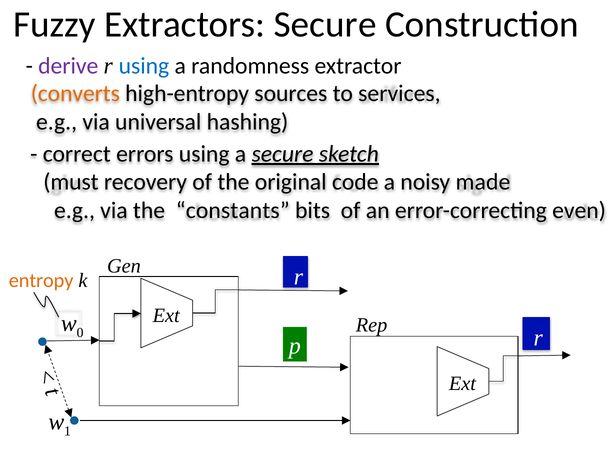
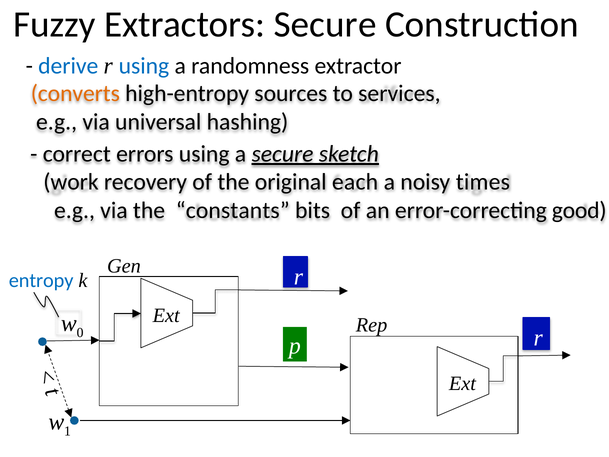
derive colour: purple -> blue (68, 66)
must: must -> work (71, 182)
code: code -> each (355, 182)
made: made -> times (483, 182)
even: even -> good (579, 210)
entropy colour: orange -> blue (41, 281)
